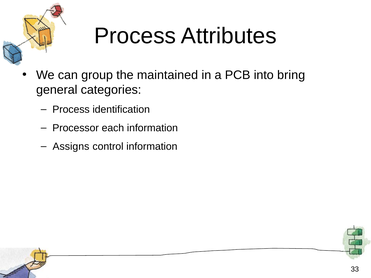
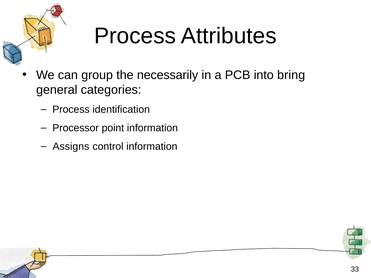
maintained: maintained -> necessarily (168, 75)
each: each -> point (113, 128)
